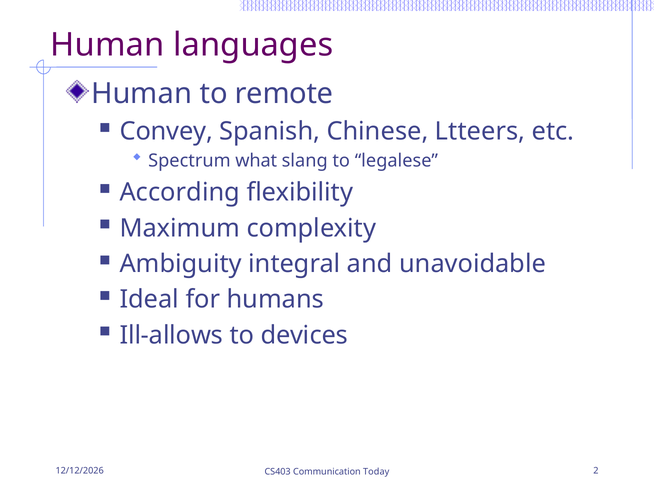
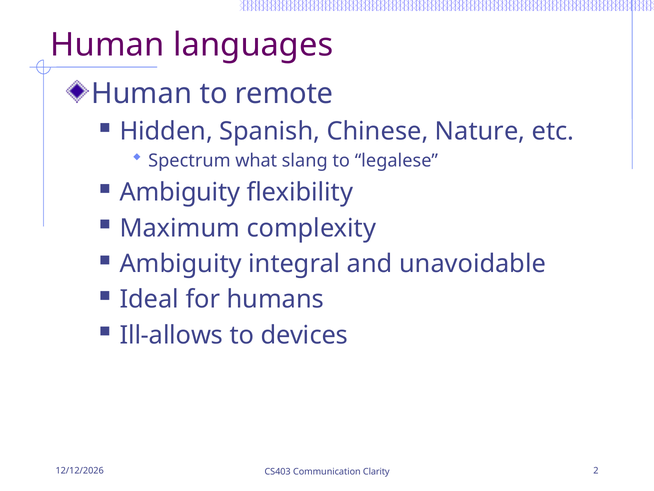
Convey: Convey -> Hidden (166, 131)
Ltteers: Ltteers -> Nature (480, 131)
According: According -> Ambiguity (180, 192)
Today: Today -> Clarity (376, 471)
